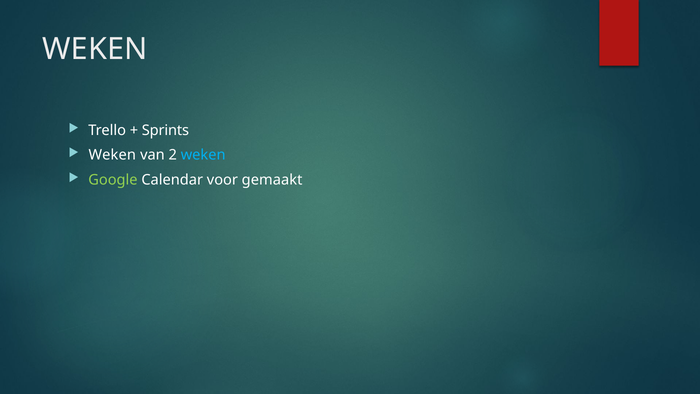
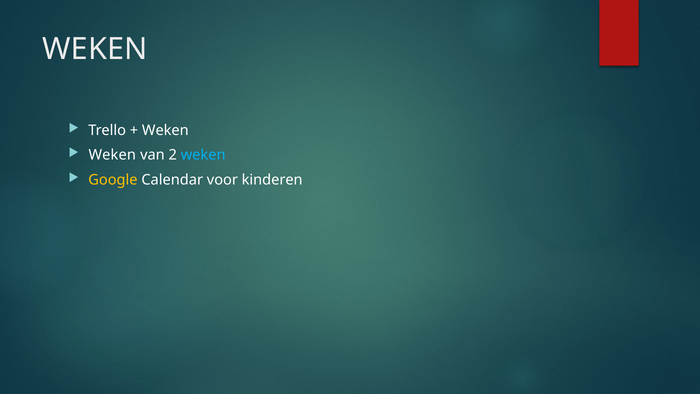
Sprints: Sprints -> Weken (165, 130)
Google colour: light green -> yellow (113, 180)
gemaakt: gemaakt -> kinderen (272, 180)
